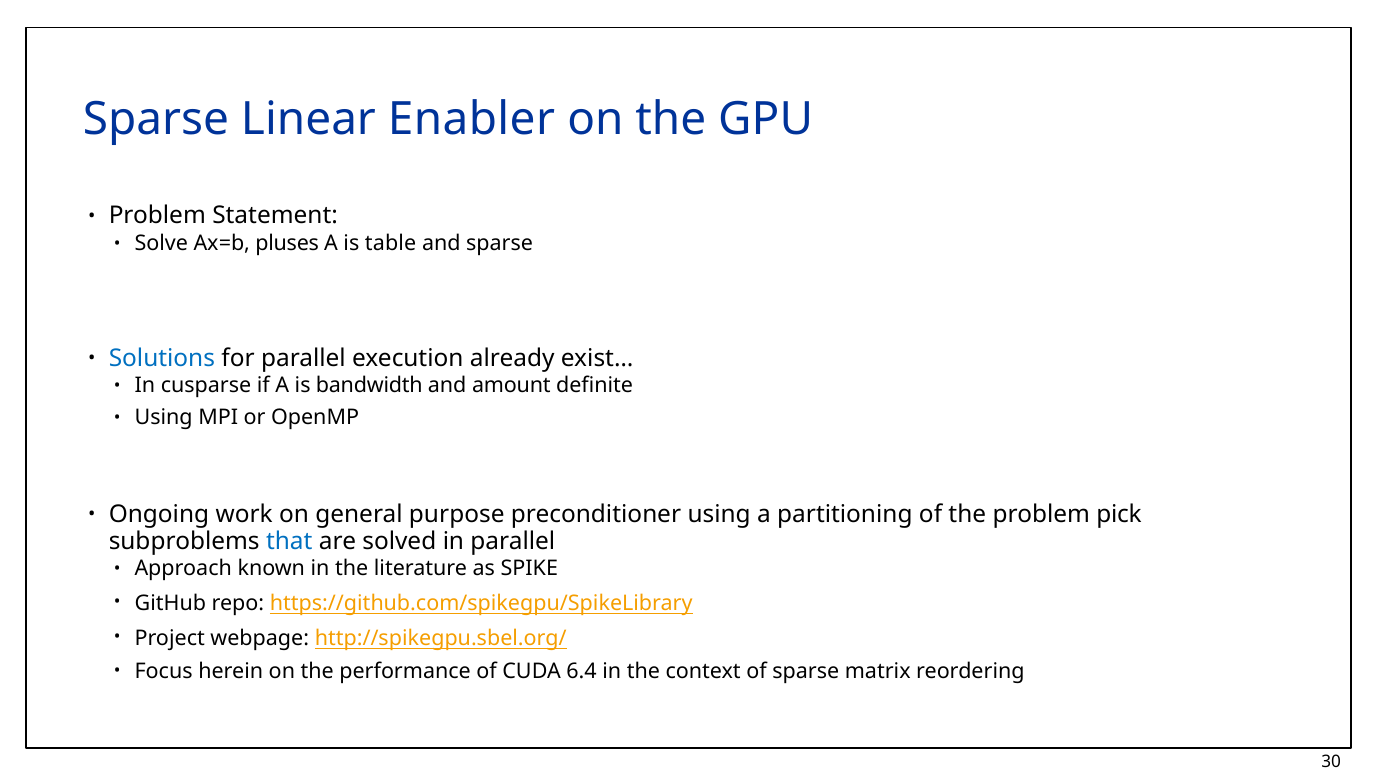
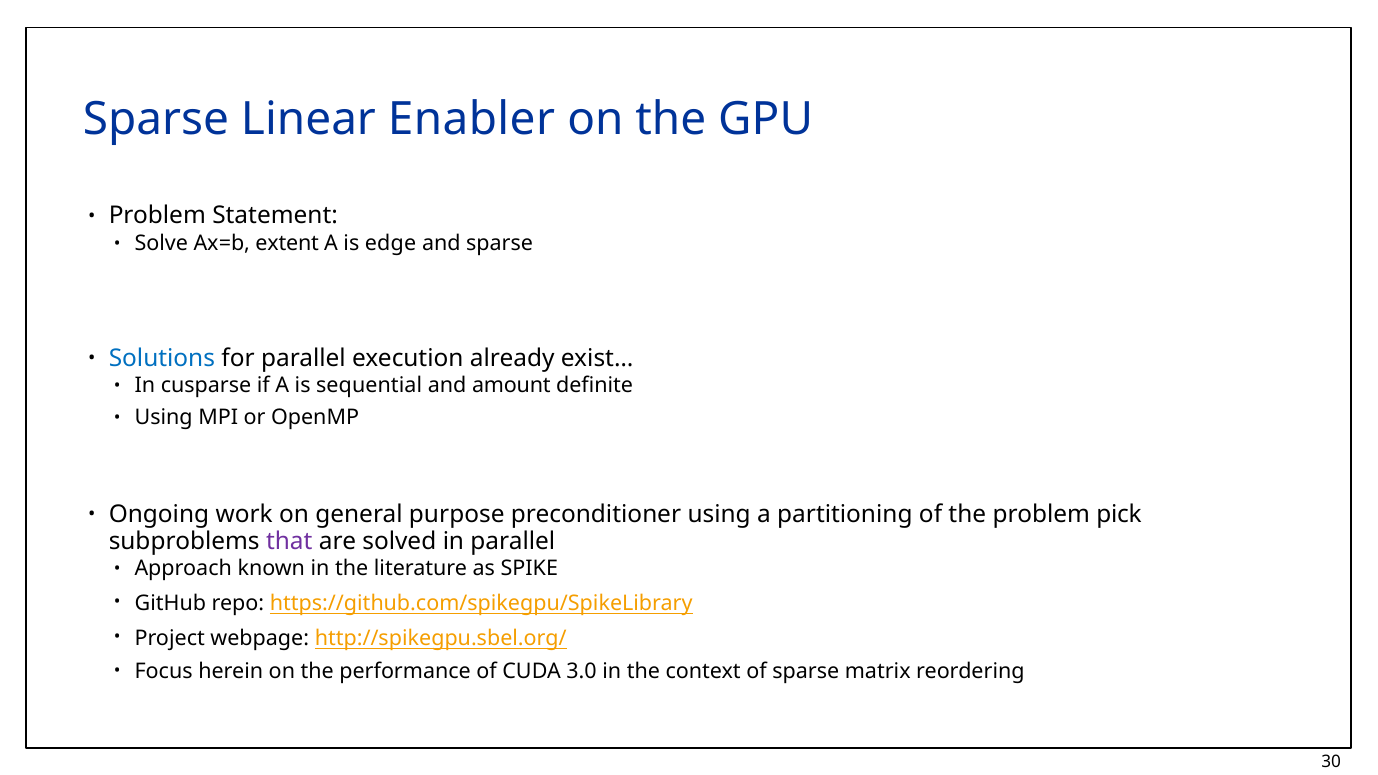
pluses: pluses -> extent (287, 244)
table: table -> edge (391, 244)
bandwidth: bandwidth -> sequential (369, 386)
that colour: blue -> purple (289, 541)
6.4: 6.4 -> 3.0 (582, 671)
